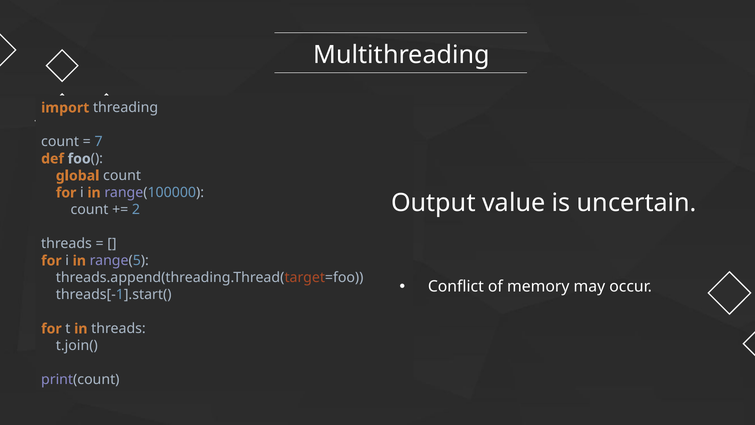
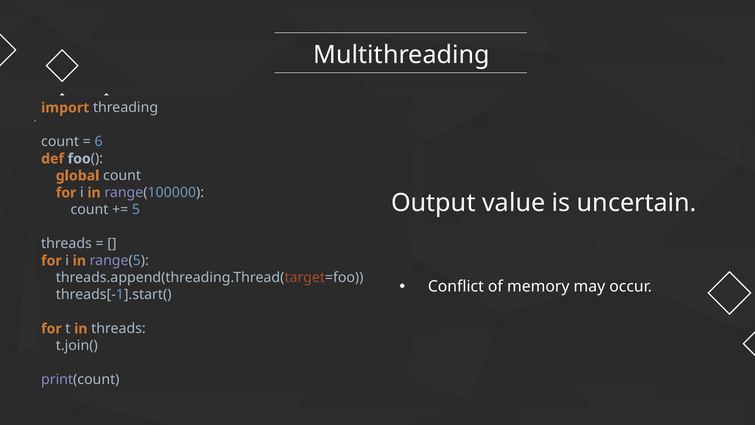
7: 7 -> 6 (99, 142)
2: 2 -> 5 (136, 210)
